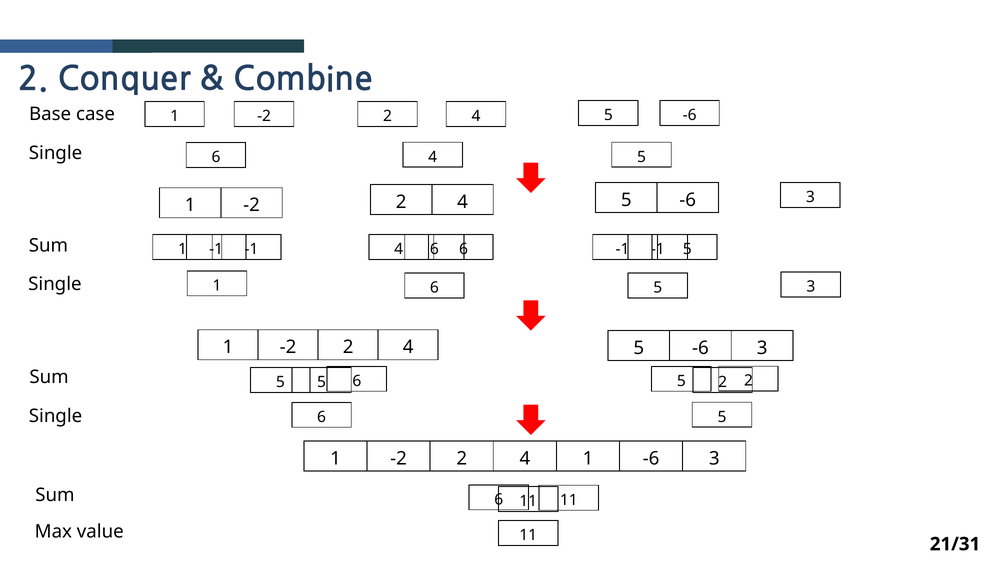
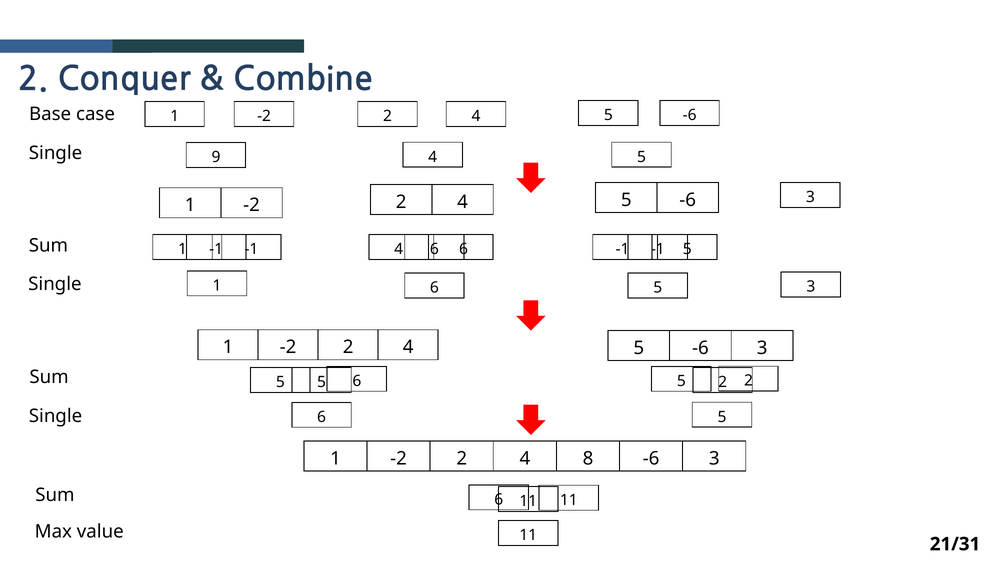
6: 6 -> 9 (216, 157)
4 1: 1 -> 8 (588, 458)
